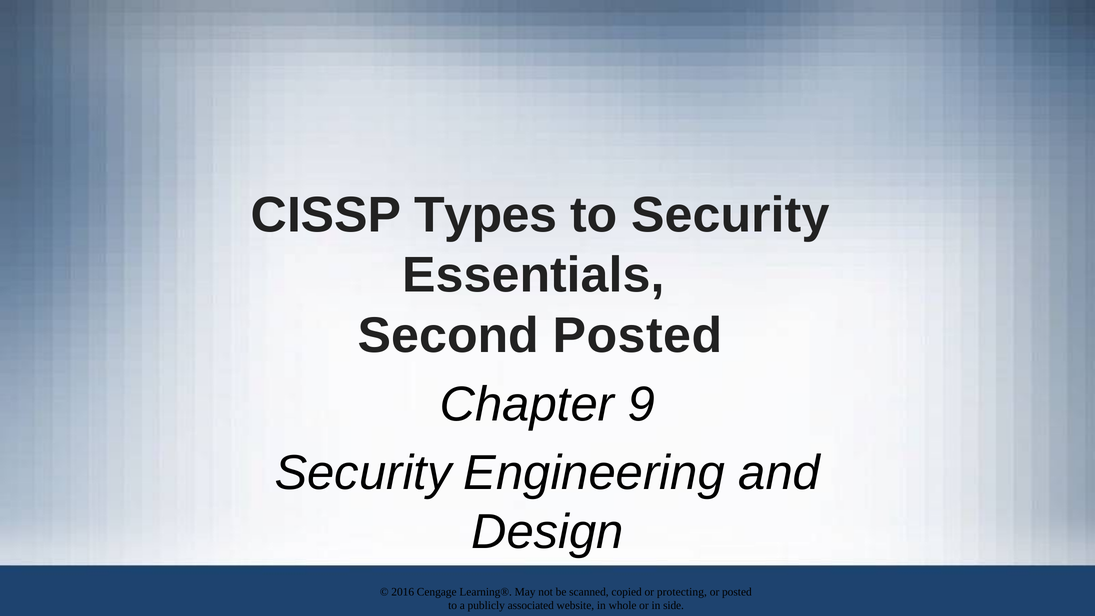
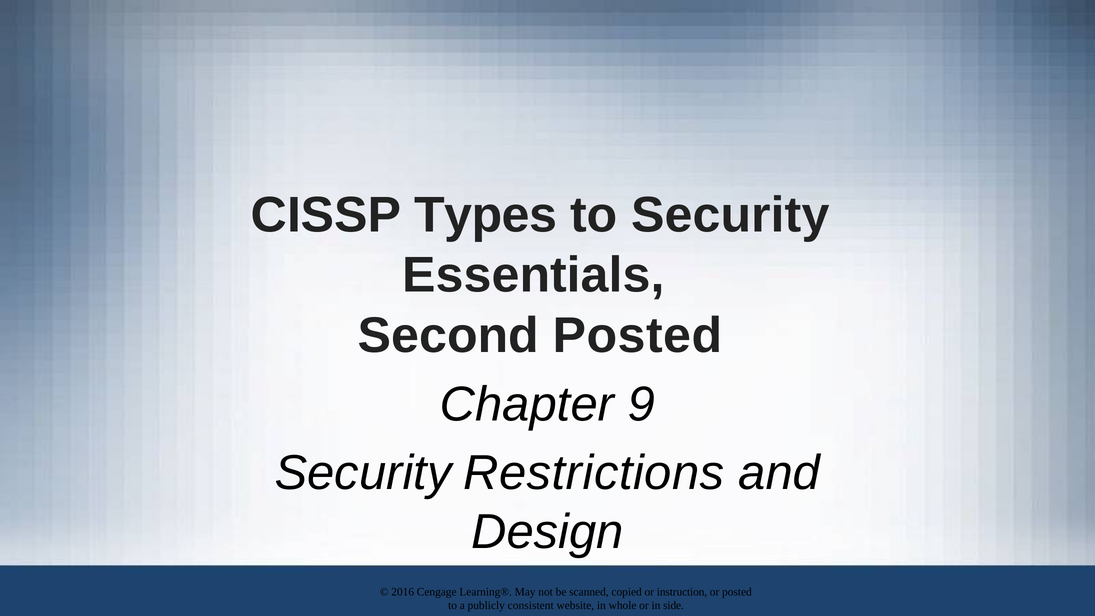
Engineering: Engineering -> Restrictions (594, 473)
protecting: protecting -> instruction (682, 592)
associated: associated -> consistent (531, 606)
